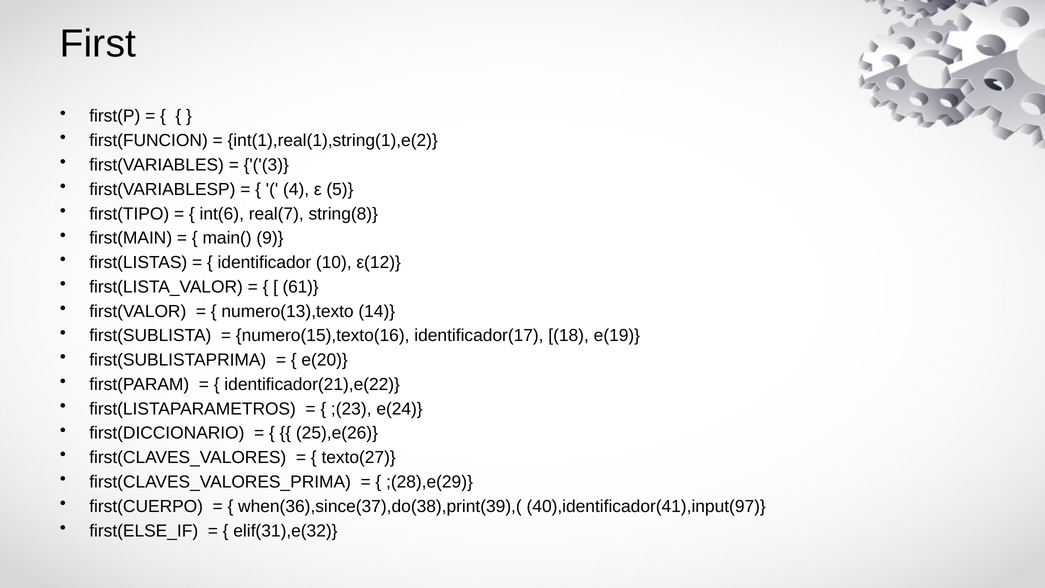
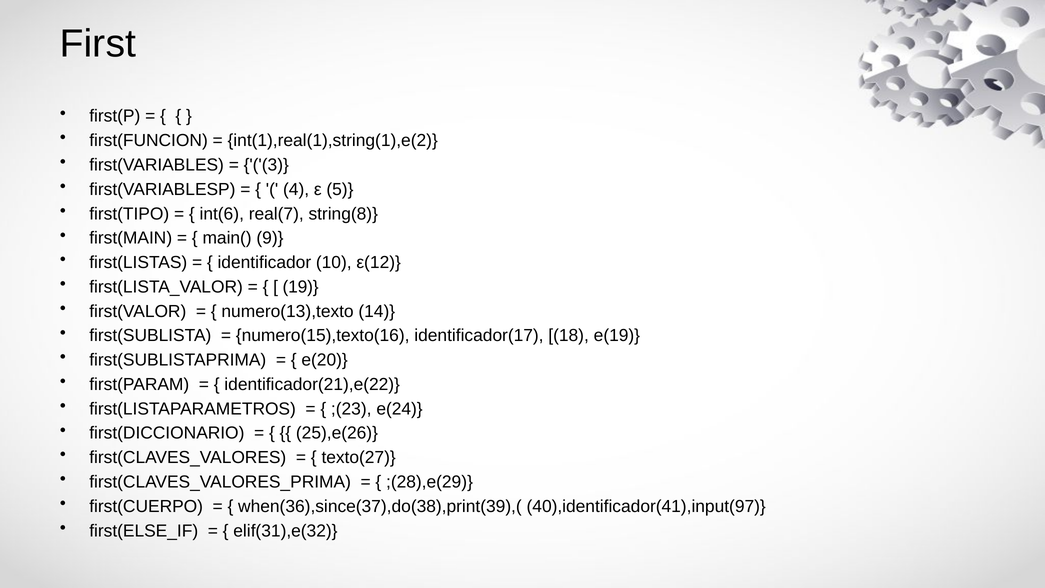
61: 61 -> 19 (301, 287)
